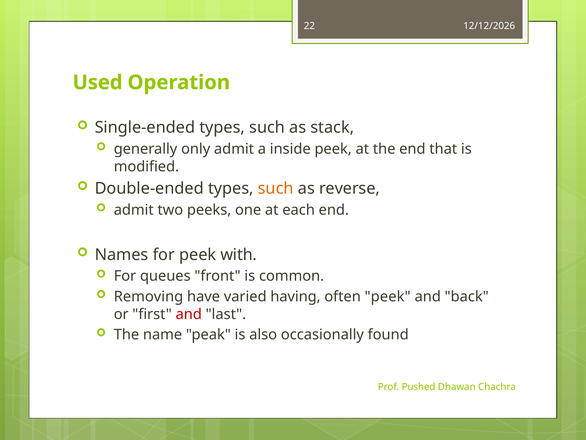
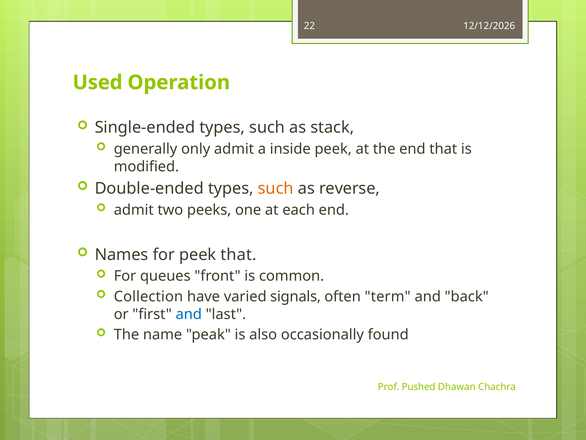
peek with: with -> that (239, 254)
Removing: Removing -> Collection (148, 296)
having: having -> signals (296, 296)
often peek: peek -> term (388, 296)
and colour: red -> blue (189, 314)
